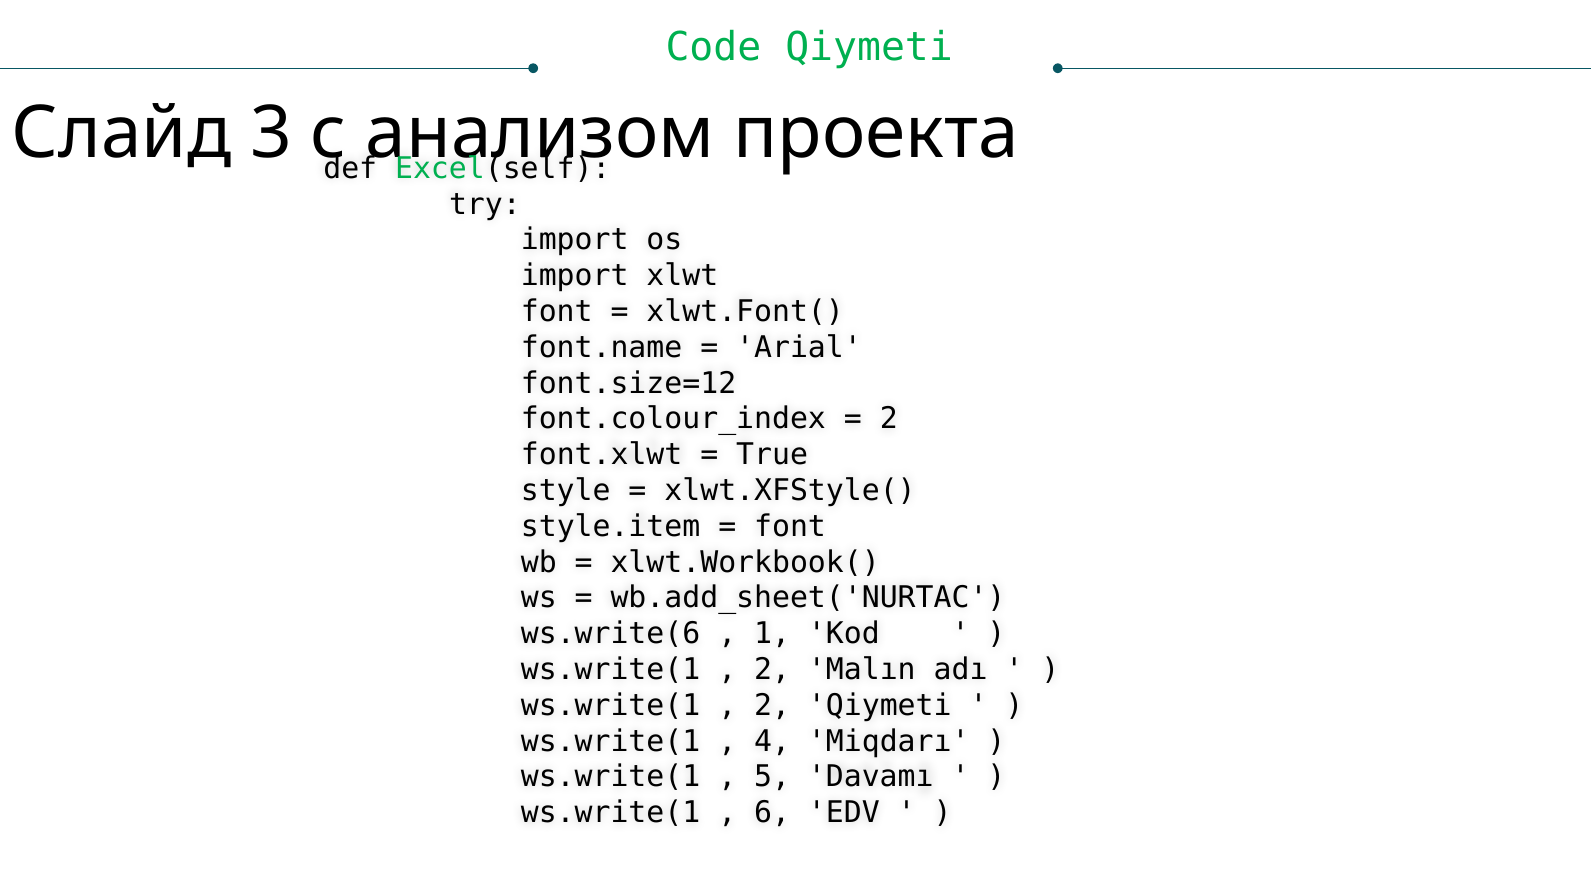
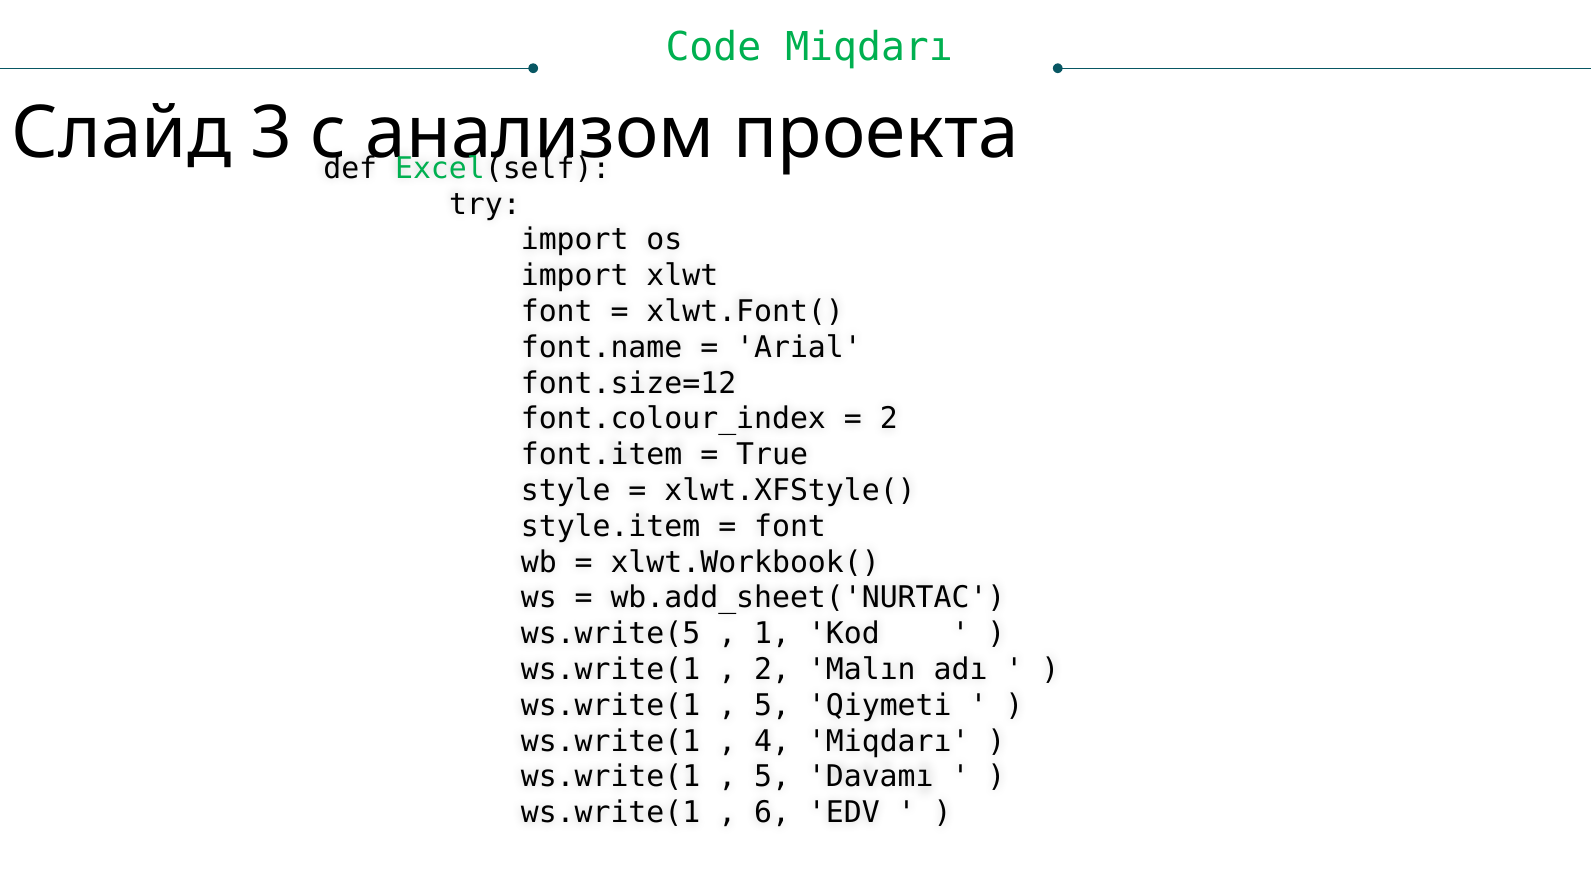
Code Qiymeti: Qiymeti -> Miqdarı (869, 48)
font.xlwt: font.xlwt -> font.item (602, 455)
ws.write(6: ws.write(6 -> ws.write(5 (611, 634)
2: 2 -> 5 (772, 705)
